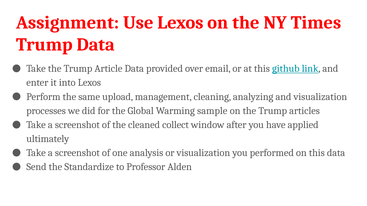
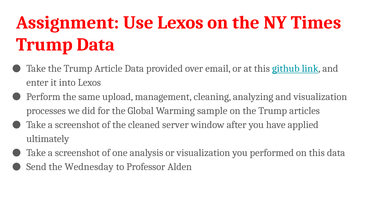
collect: collect -> server (175, 125)
Standardize: Standardize -> Wednesday (89, 167)
